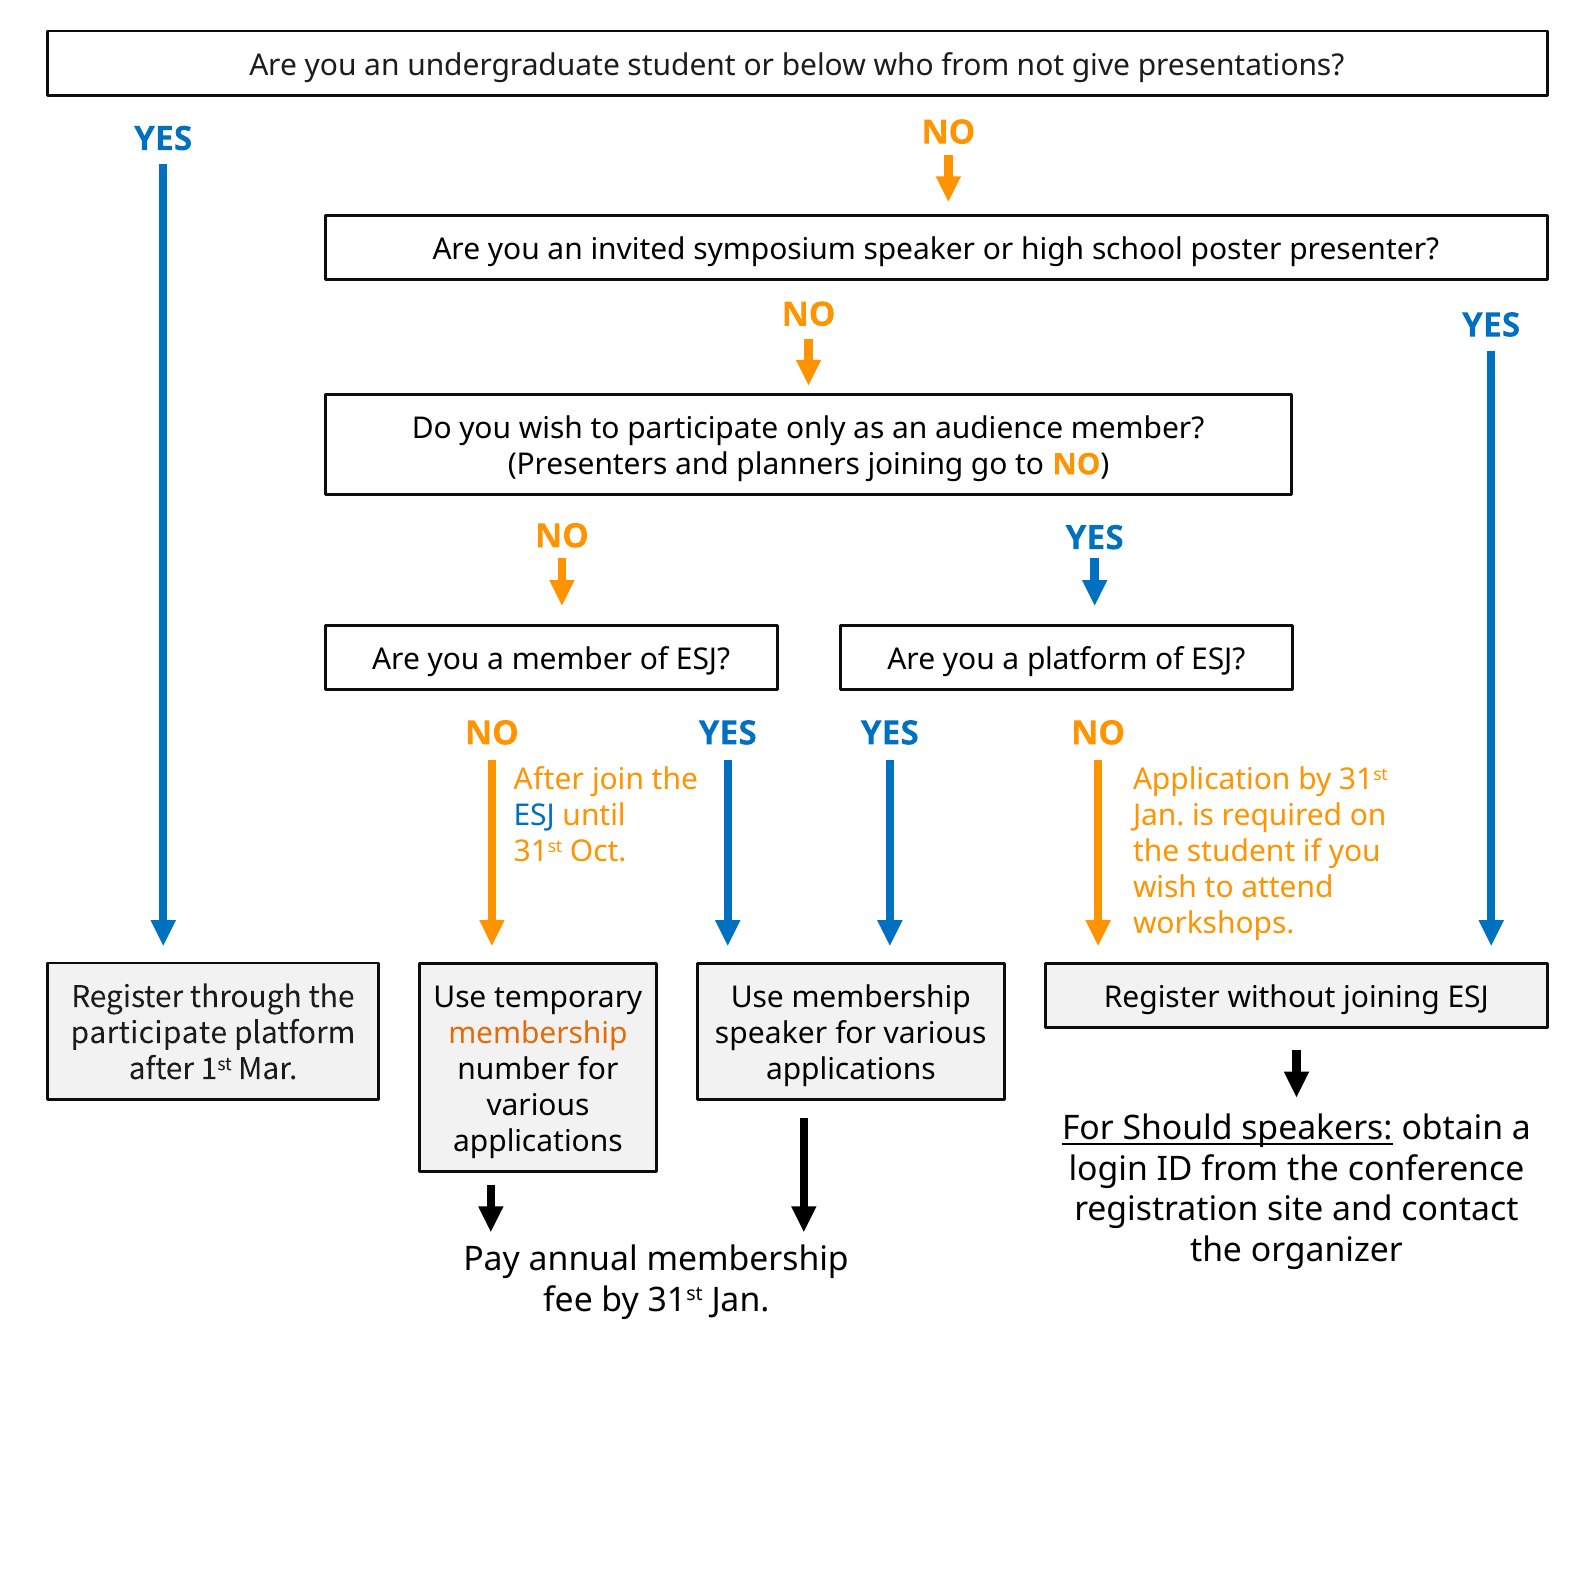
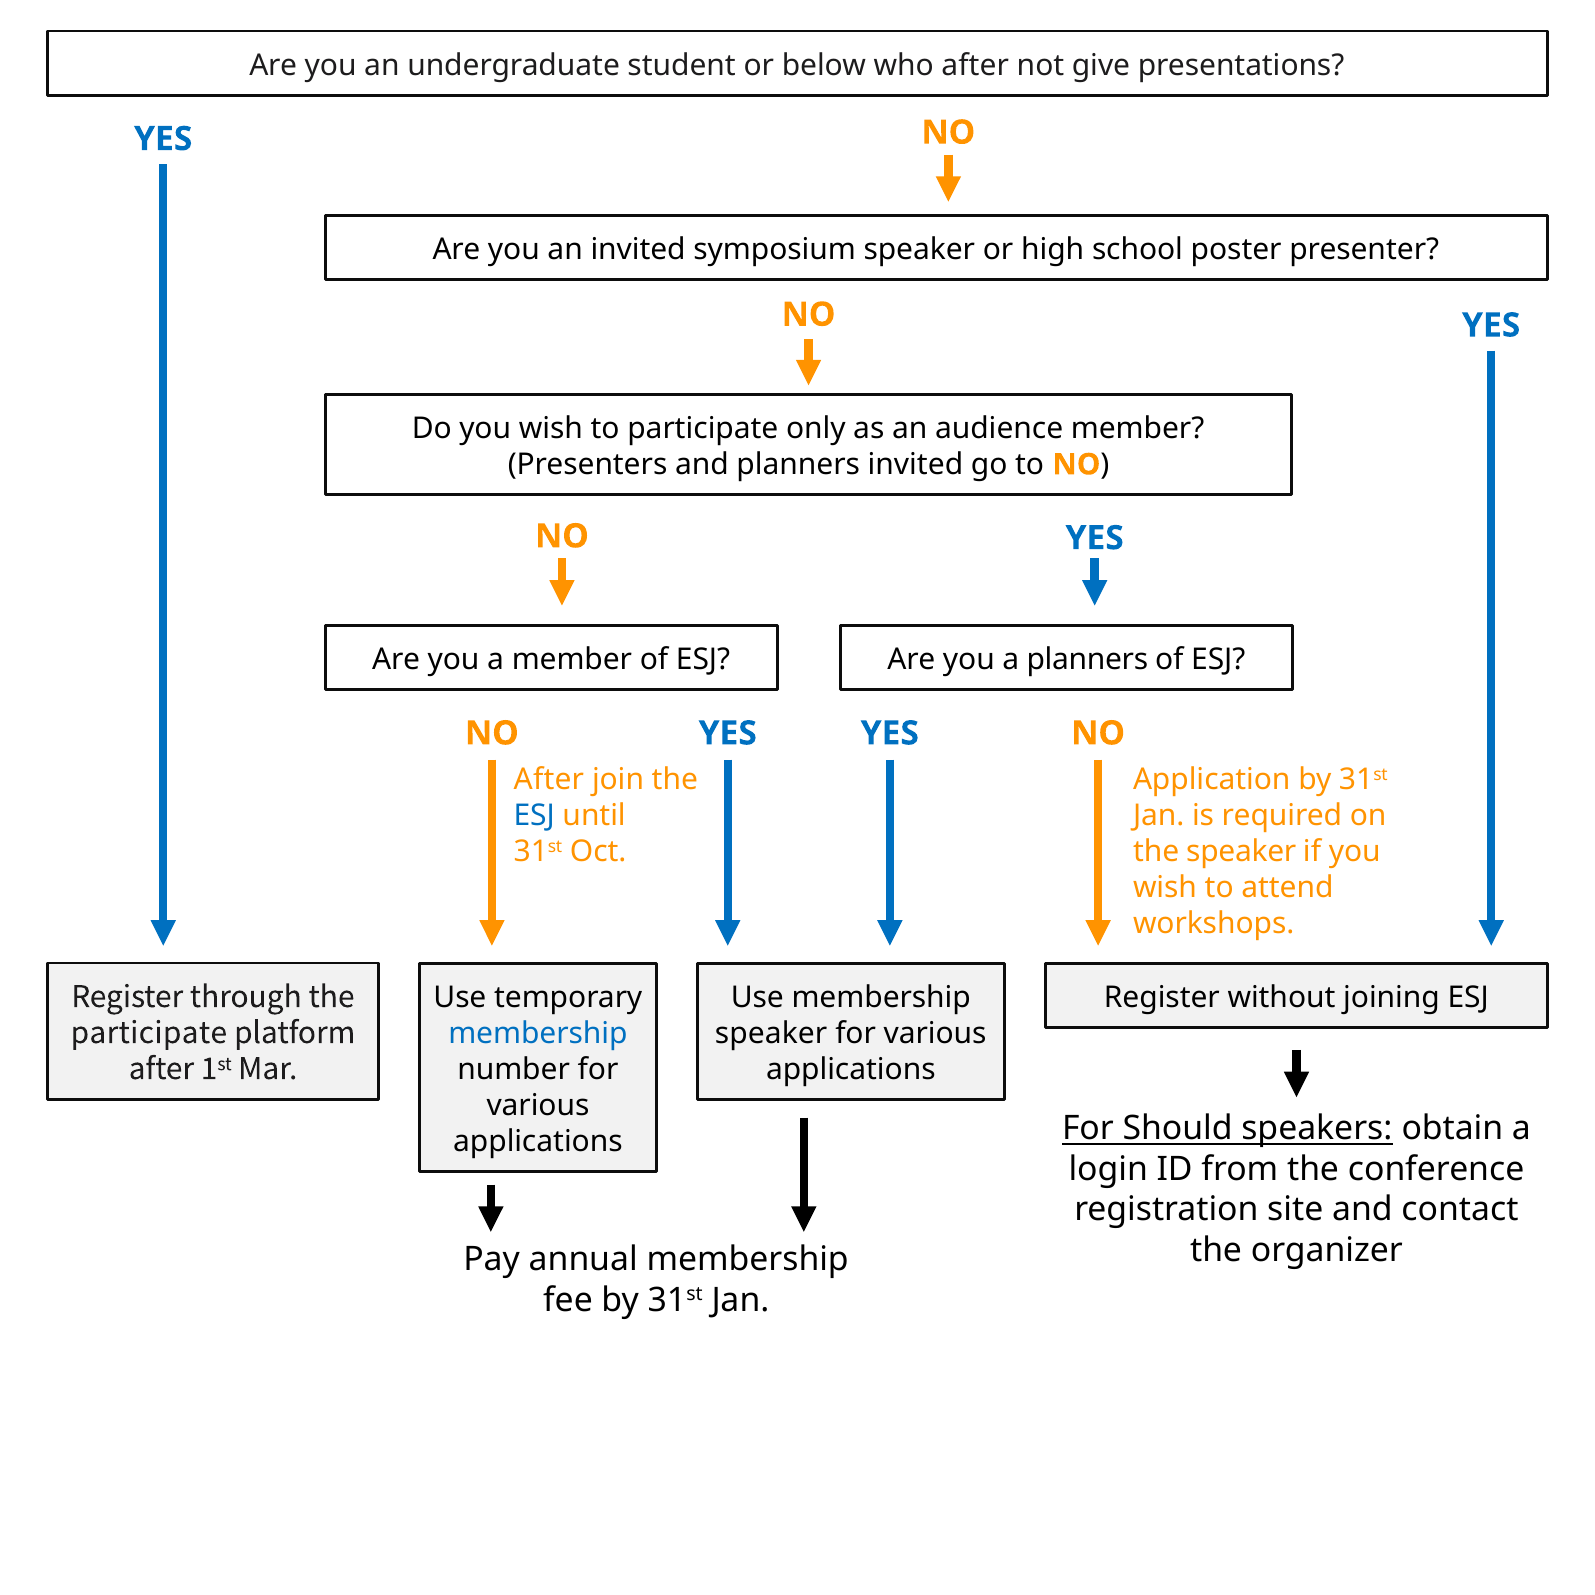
who from: from -> after (975, 65)
planners joining: joining -> invited (915, 465)
a platform: platform -> planners (1087, 659)
the student: student -> speaker (1241, 852)
membership colour: orange -> blue (538, 1034)
